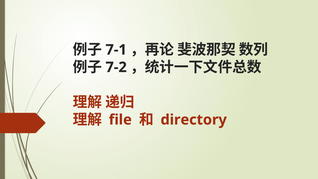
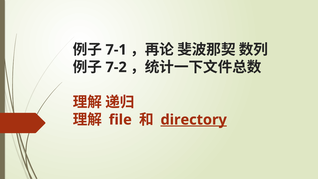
directory underline: none -> present (194, 120)
